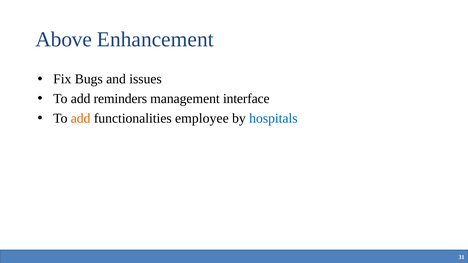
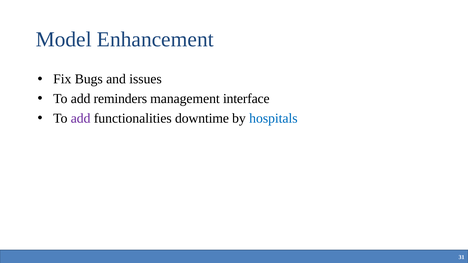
Above: Above -> Model (64, 39)
add colour: orange -> purple (81, 118)
employee: employee -> downtime (202, 118)
